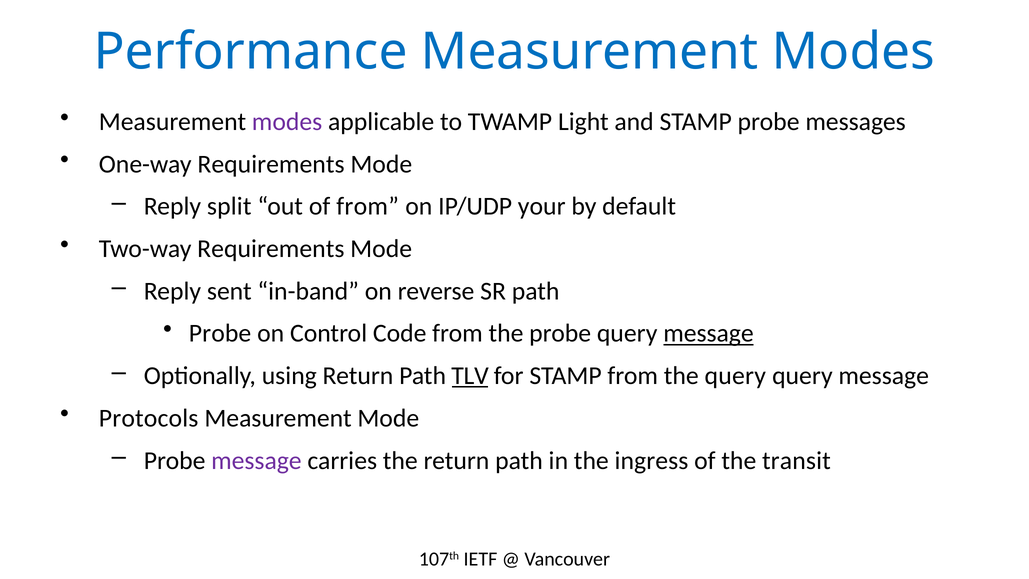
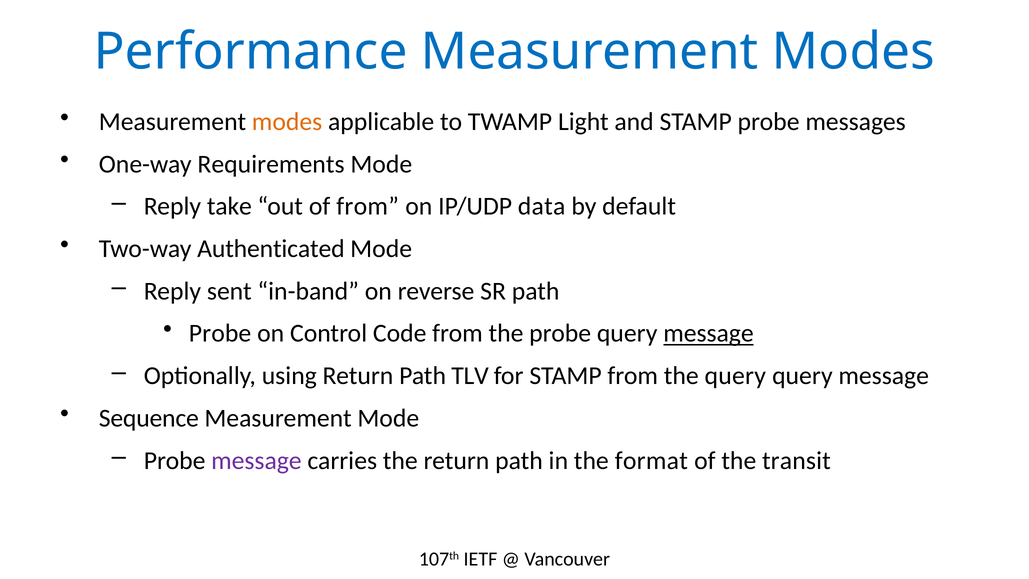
modes colour: purple -> orange (287, 122)
split: split -> take (229, 206)
your: your -> data (542, 206)
Two-way Requirements: Requirements -> Authenticated (271, 249)
TLV underline: present -> none (470, 376)
Protocols: Protocols -> Sequence (149, 418)
ingress: ingress -> format (651, 460)
